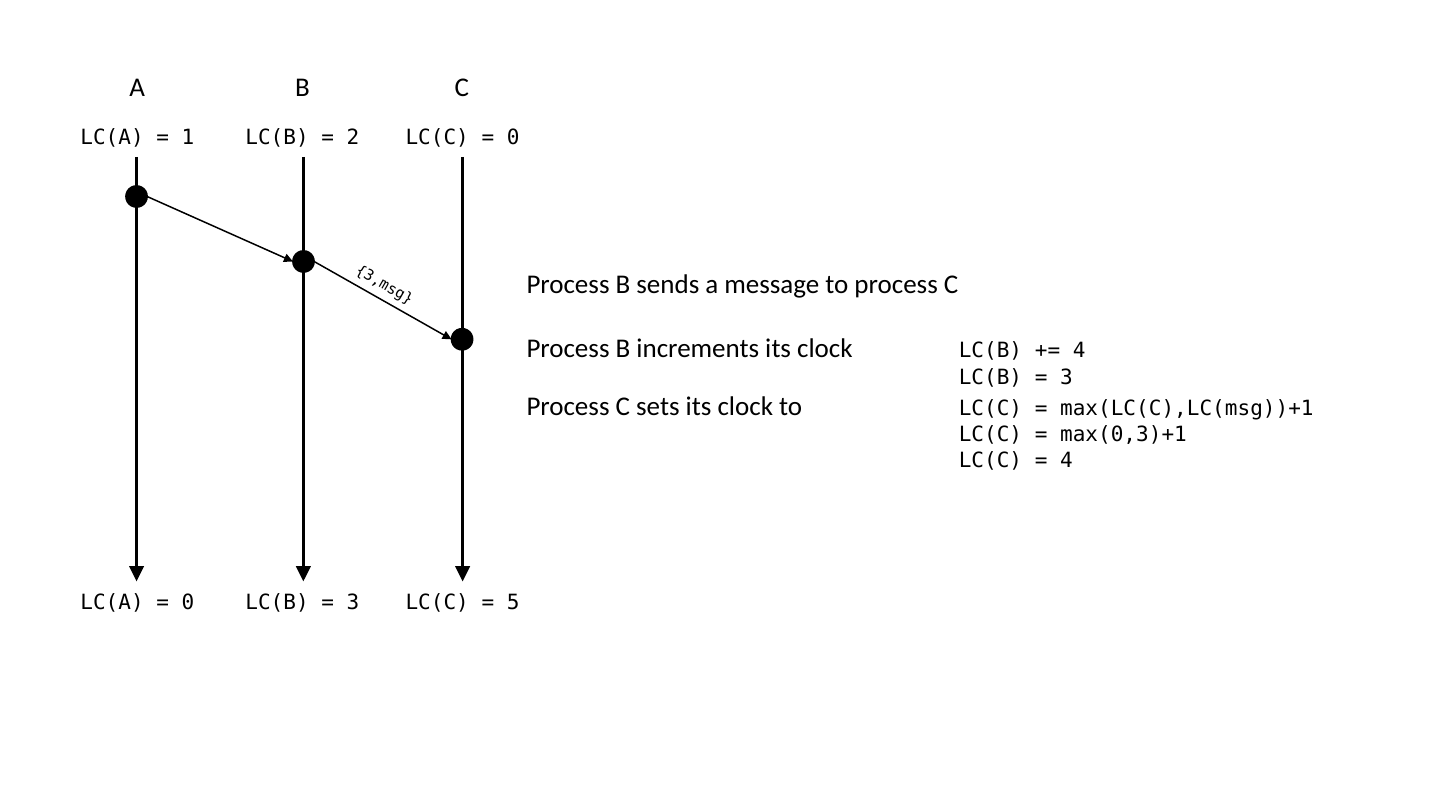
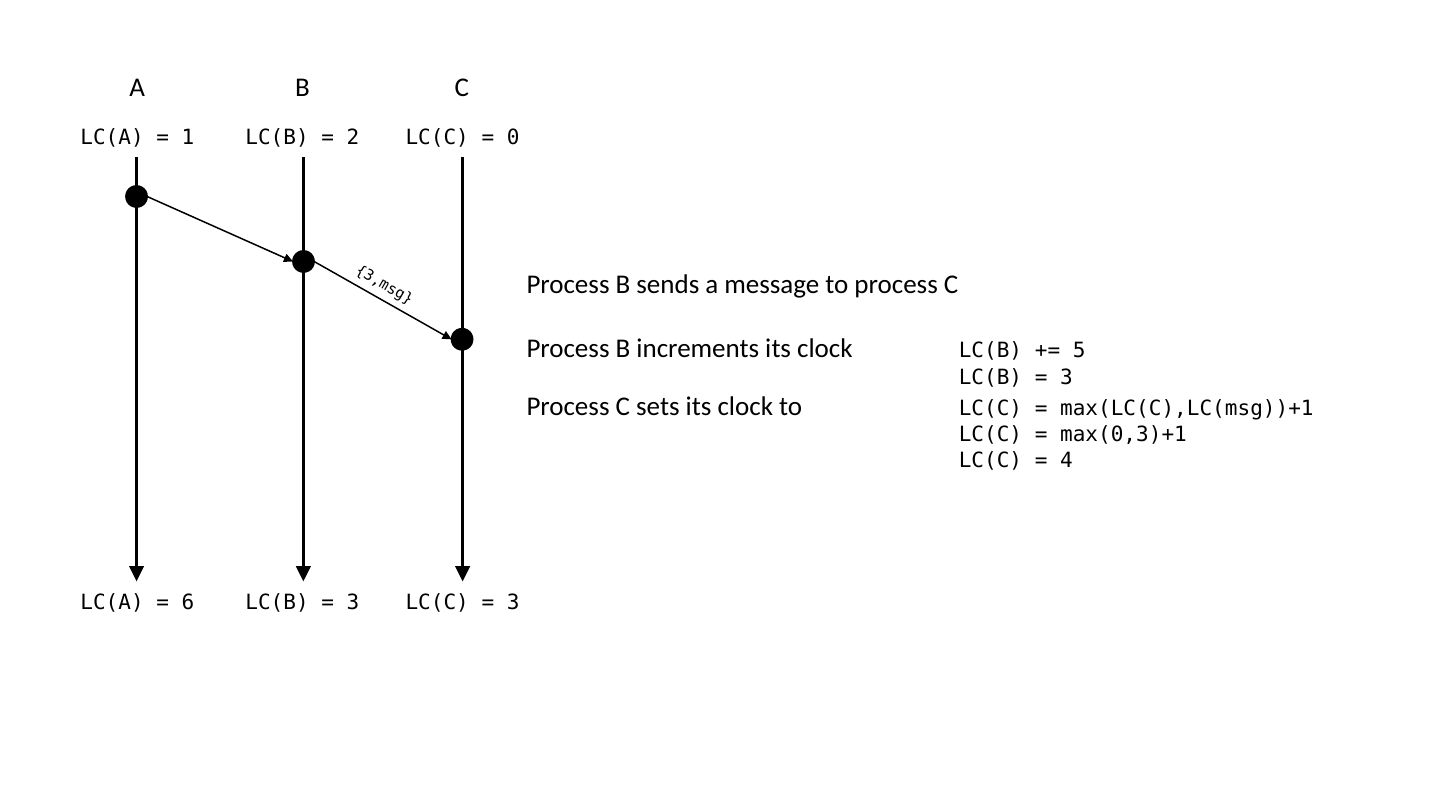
4: 4 -> 5 (1079, 351)
0: 0 -> 6 (188, 603)
5: 5 -> 3 (513, 603)
